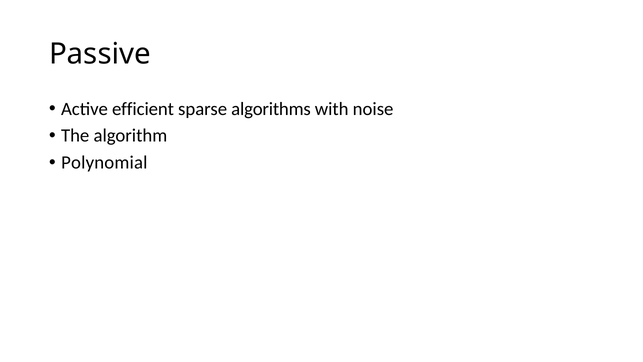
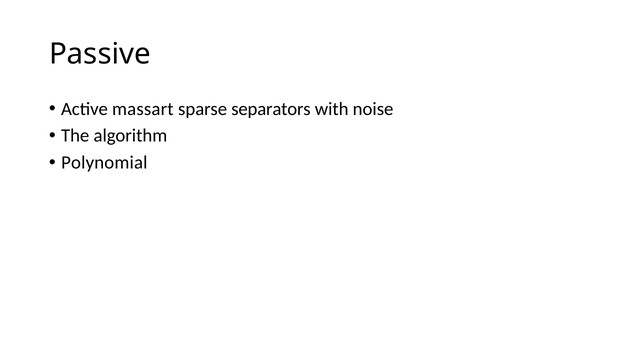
efficient: efficient -> massart (143, 109)
algorithms: algorithms -> separators (271, 109)
